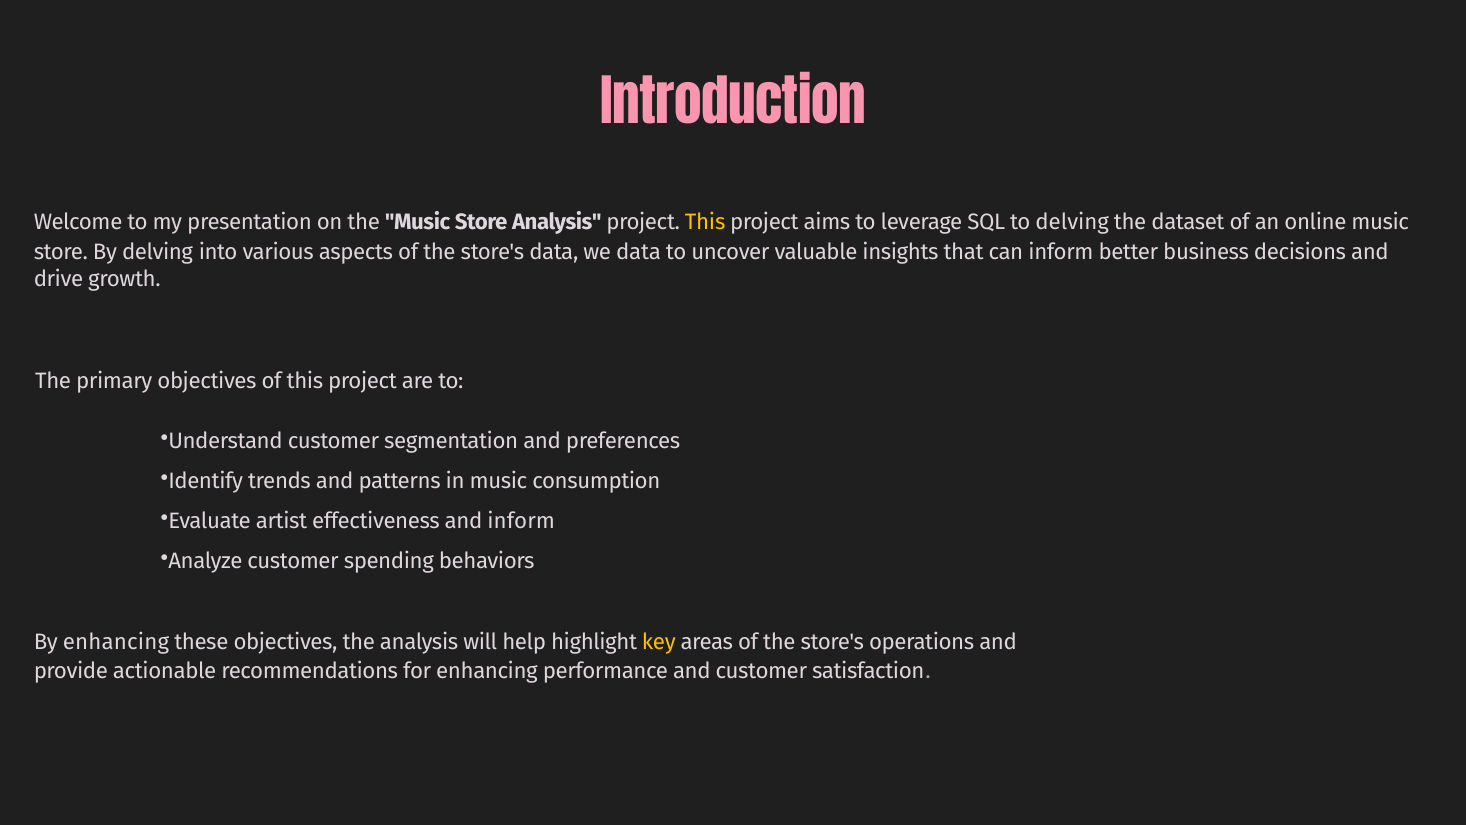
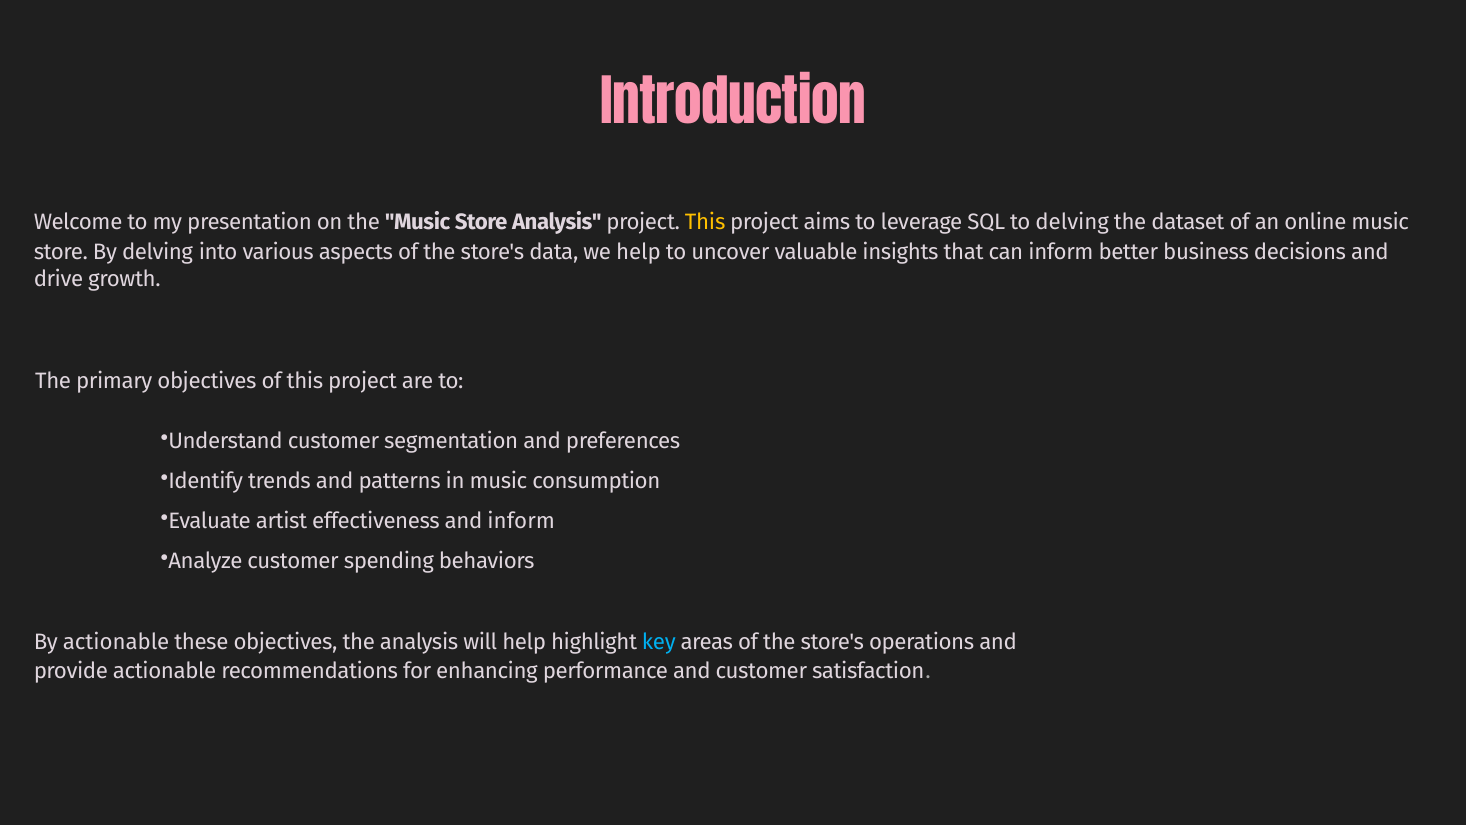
we data: data -> help (638, 252)
By enhancing: enhancing -> actionable (116, 641)
key colour: yellow -> light blue (659, 641)
